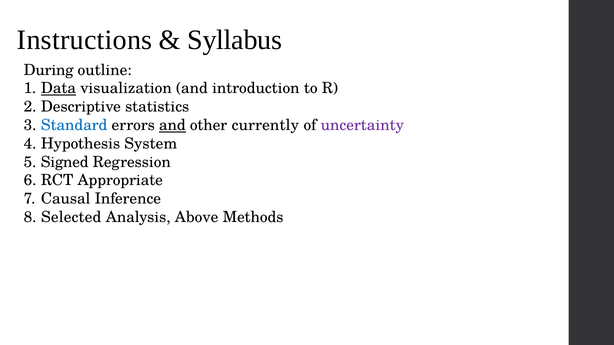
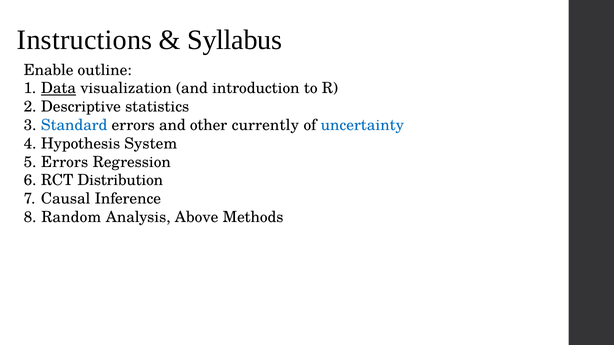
During: During -> Enable (49, 70)
and underline: present -> none (172, 125)
uncertainty colour: purple -> blue (362, 125)
Signed: Signed -> Errors (65, 162)
Appropriate: Appropriate -> Distribution (120, 181)
Selected: Selected -> Random (71, 217)
